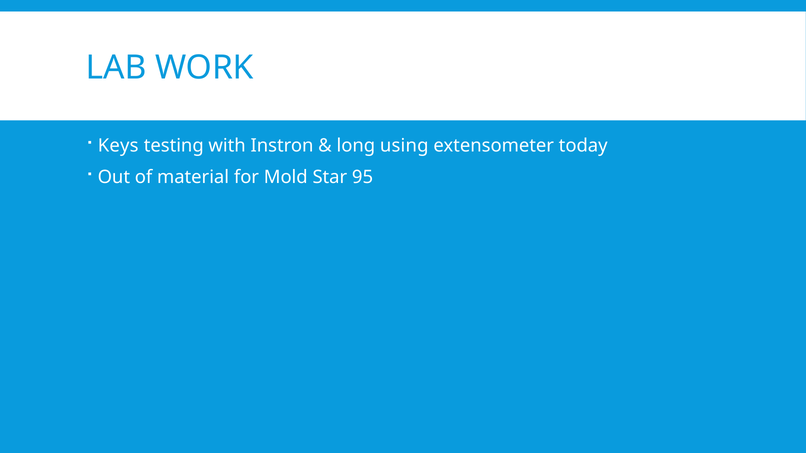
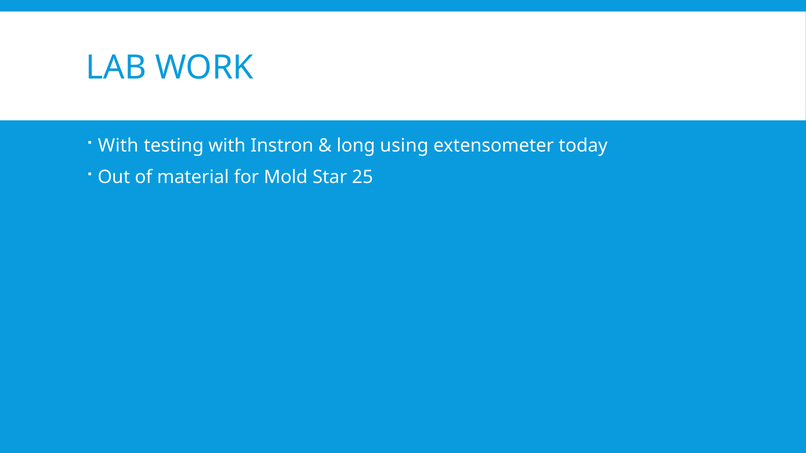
Keys: Keys -> With (118, 146)
95: 95 -> 25 (363, 178)
